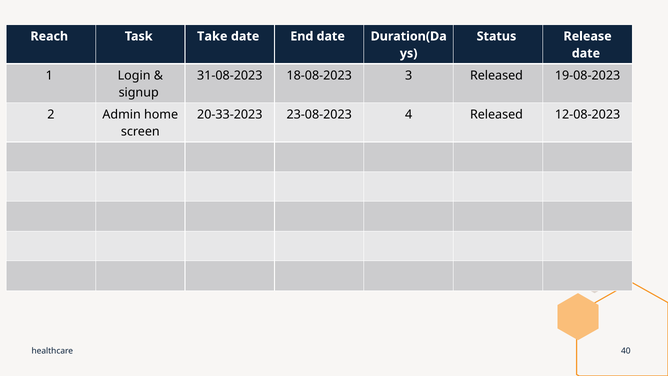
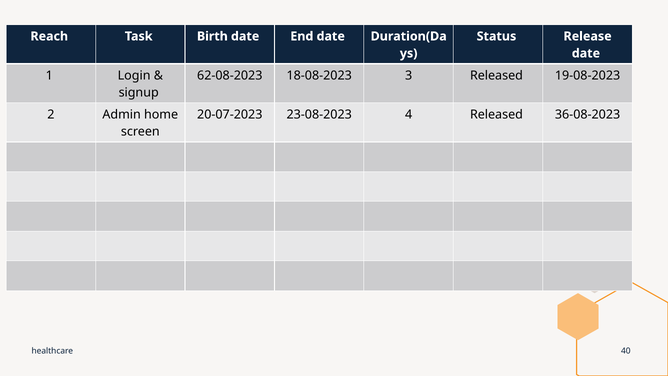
Take: Take -> Birth (212, 36)
31-08-2023: 31-08-2023 -> 62-08-2023 (230, 75)
20-33-2023: 20-33-2023 -> 20-07-2023 (230, 114)
12-08-2023: 12-08-2023 -> 36-08-2023 (588, 114)
